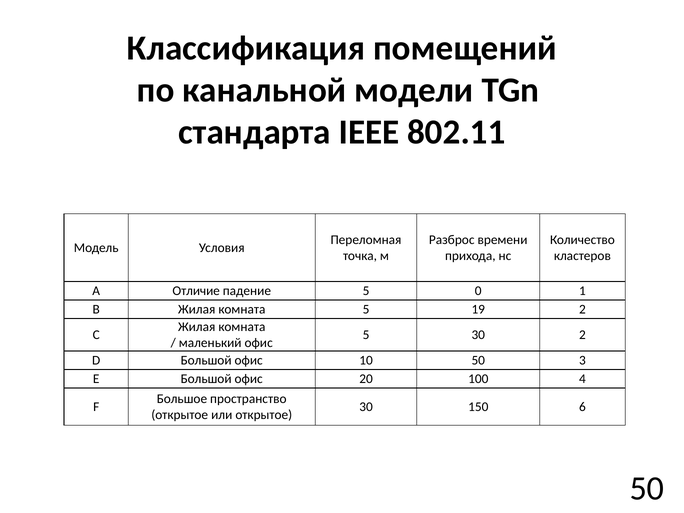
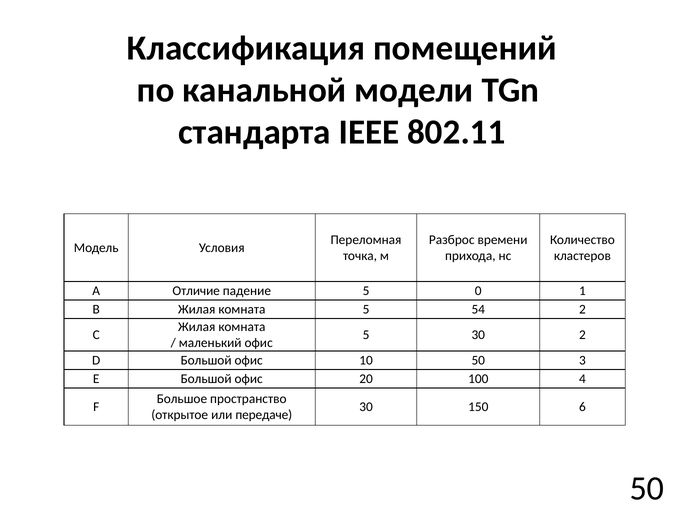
19: 19 -> 54 (478, 309)
или открытое: открытое -> передаче (264, 415)
